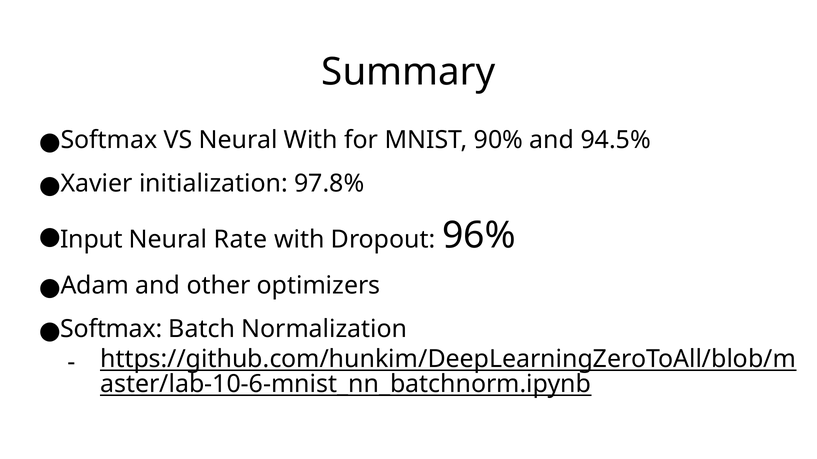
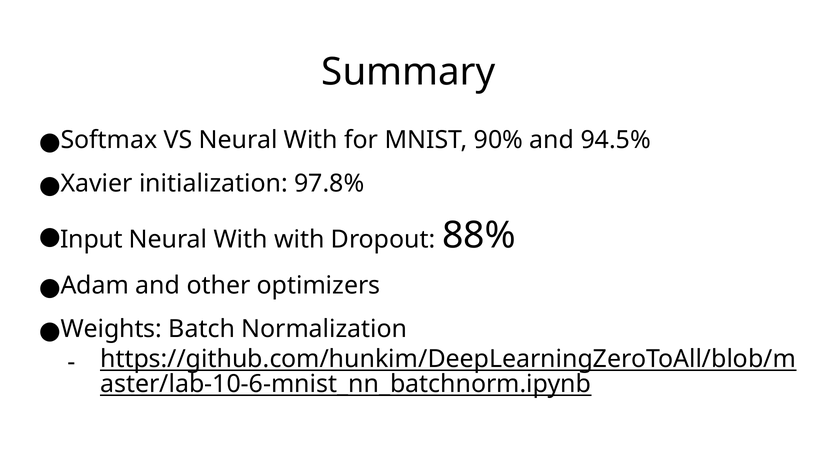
Rate: Rate -> With (241, 240)
96%: 96% -> 88% (479, 236)
Softmax: Softmax -> Weights (111, 329)
